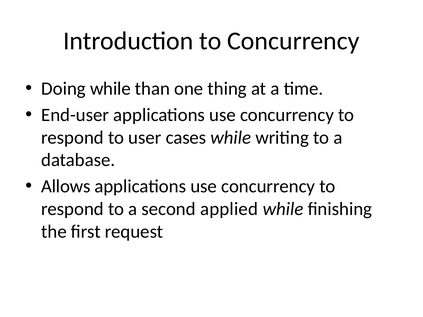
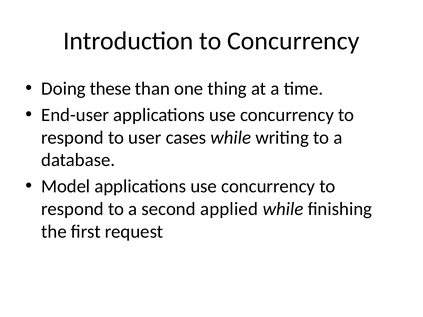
Doing while: while -> these (110, 89)
Allows: Allows -> Model (66, 187)
